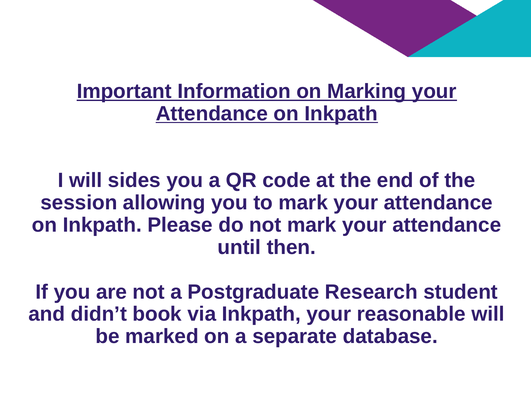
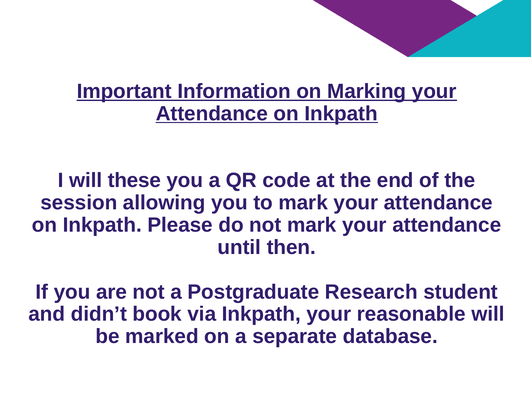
sides: sides -> these (134, 181)
